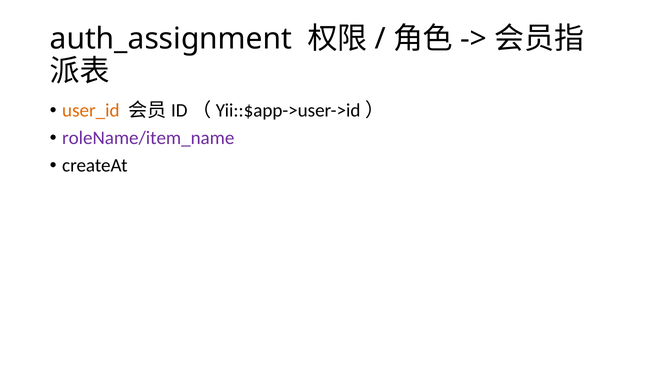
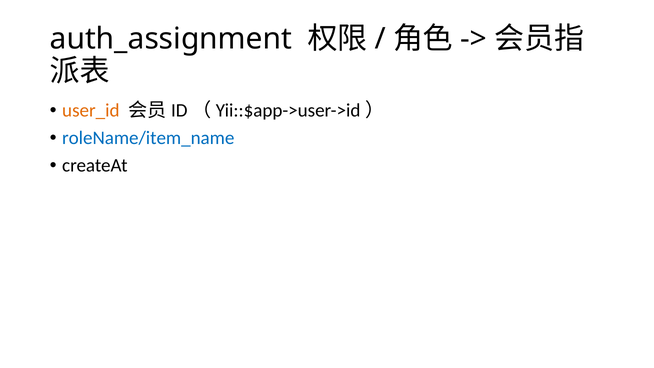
roleName/item_name colour: purple -> blue (148, 138)
